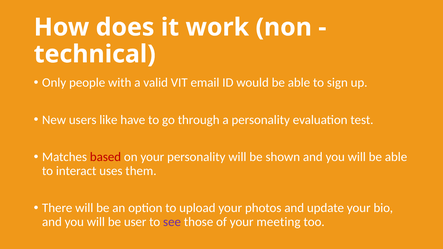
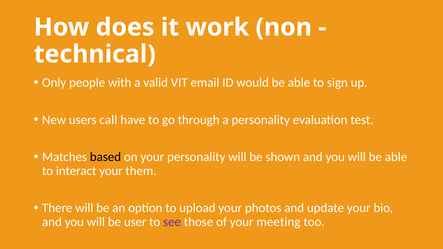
like: like -> call (108, 120)
based colour: red -> black (106, 157)
interact uses: uses -> your (111, 171)
